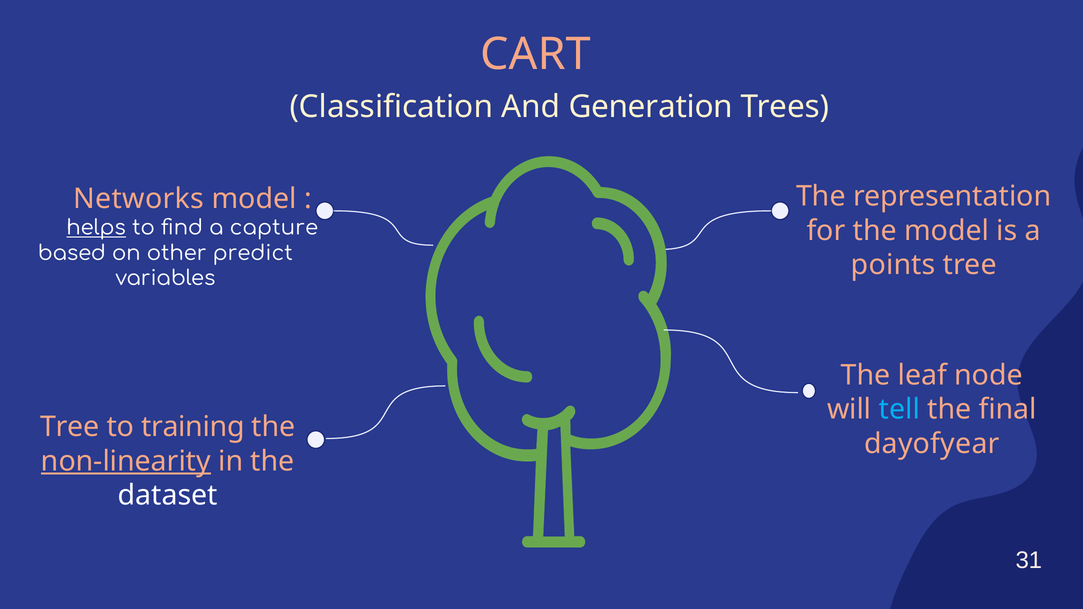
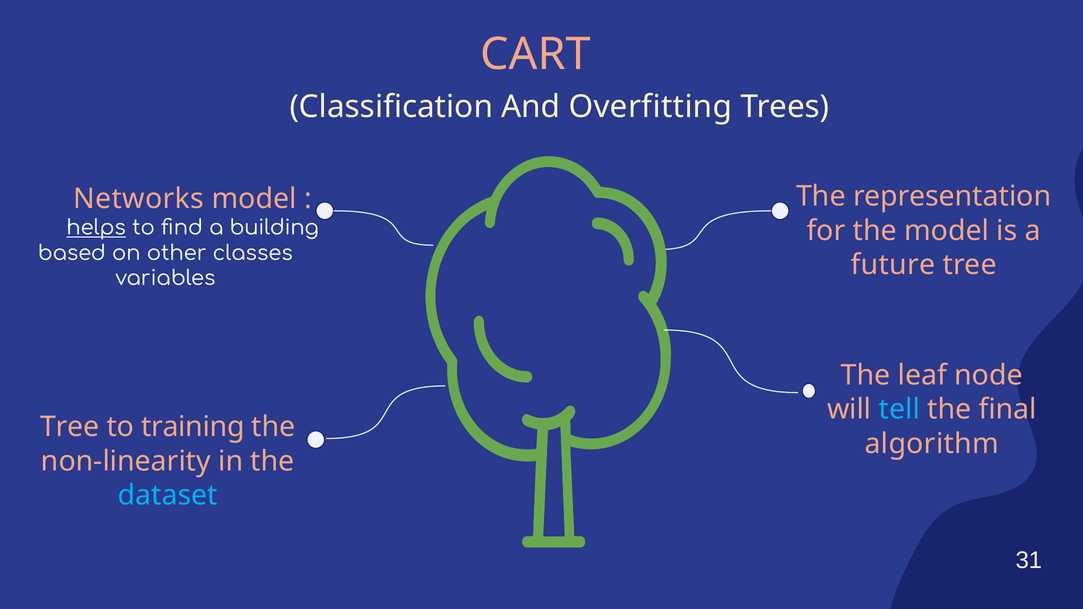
Generation: Generation -> Overfitting (650, 107)
capture: capture -> building (274, 228)
predict: predict -> classes (253, 253)
points: points -> future (893, 265)
dayofyear: dayofyear -> algorithm (932, 444)
non-linearity underline: present -> none (126, 461)
dataset colour: white -> light blue (168, 496)
